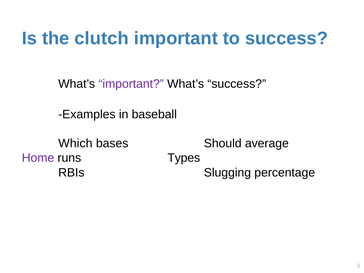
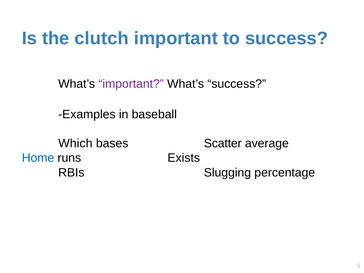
Should: Should -> Scatter (223, 143)
Home colour: purple -> blue (38, 158)
Types: Types -> Exists (184, 158)
